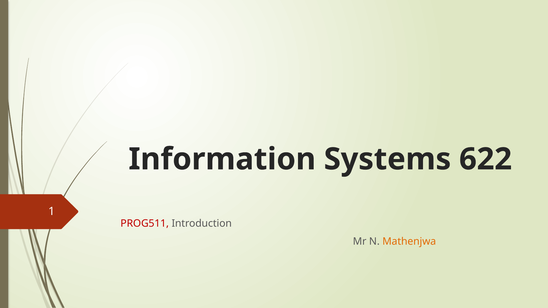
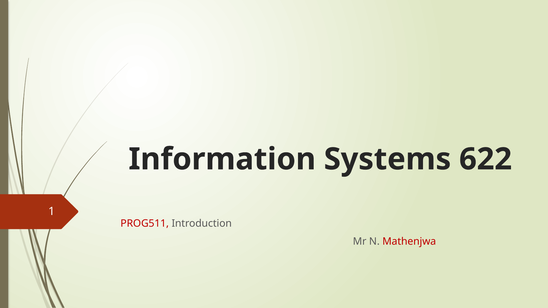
Mathenjwa colour: orange -> red (409, 242)
